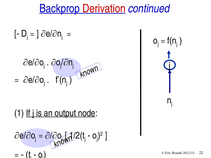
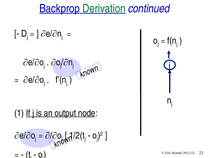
Derivation colour: red -> green (104, 9)
